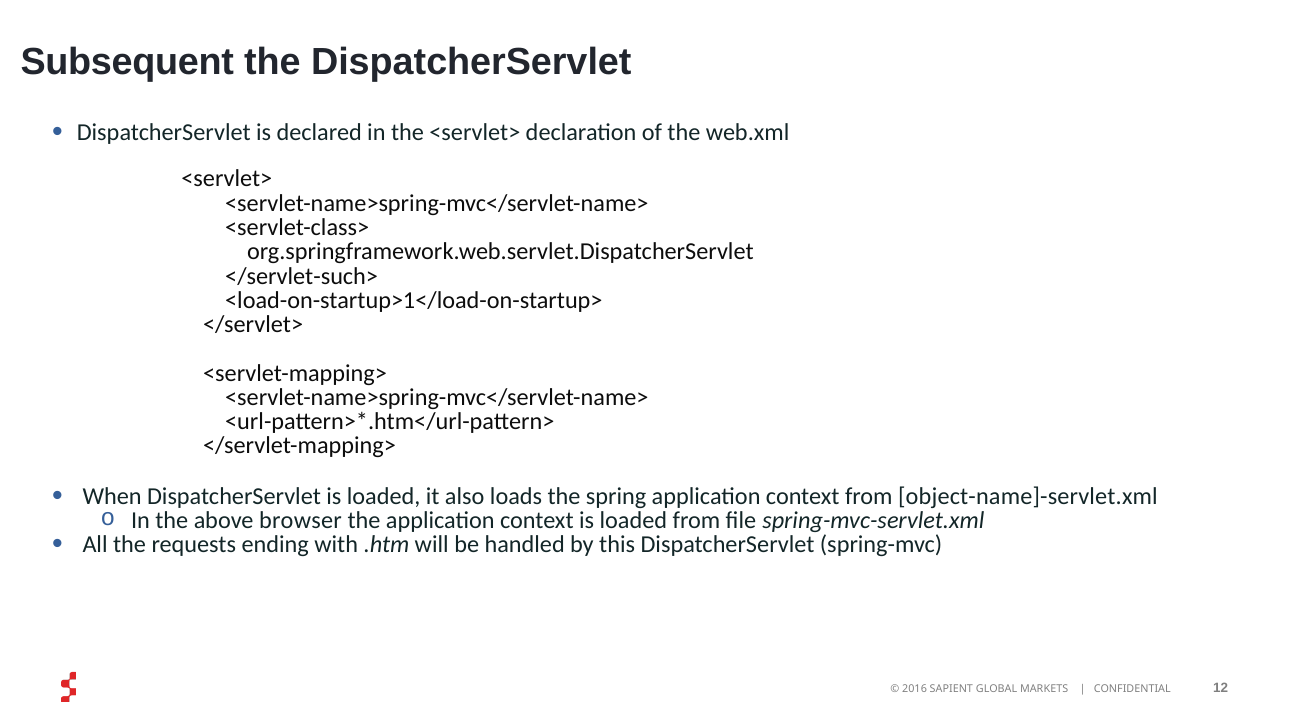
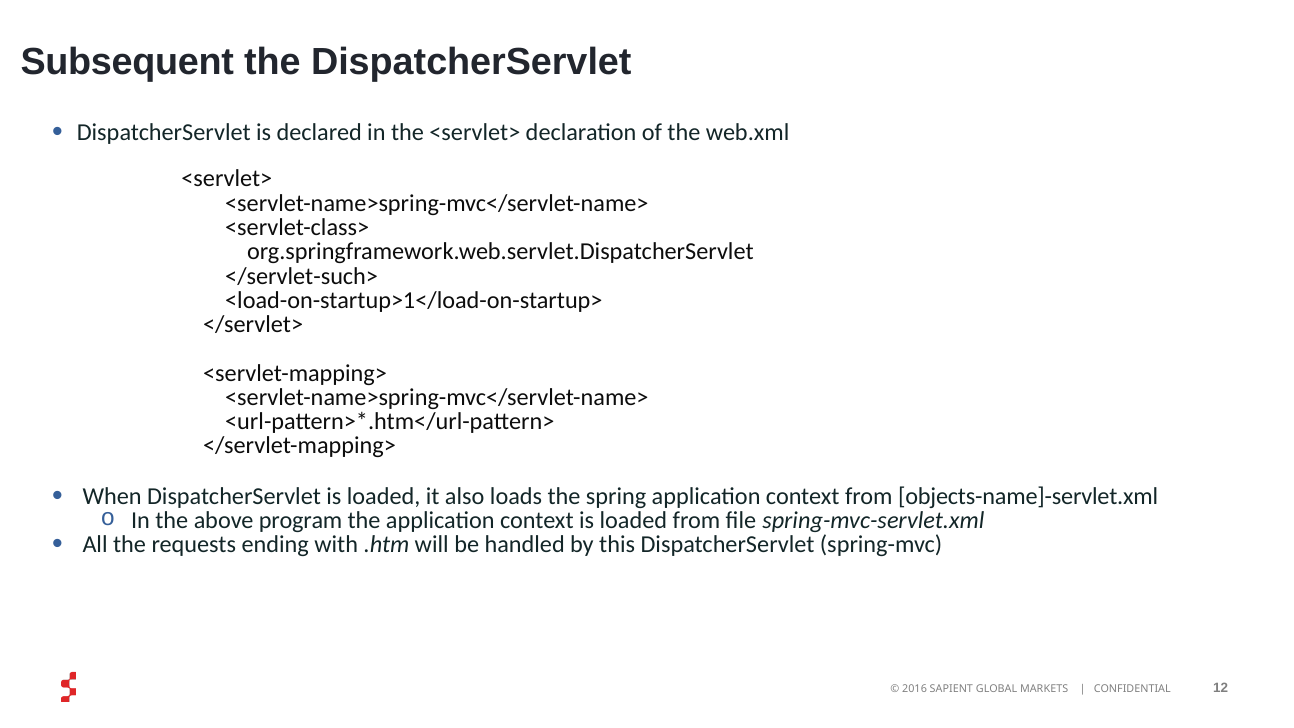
object-name]-servlet.xml: object-name]-servlet.xml -> objects-name]-servlet.xml (1028, 496)
browser: browser -> program (301, 521)
